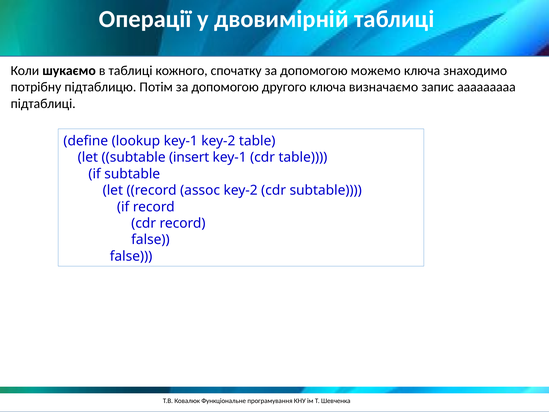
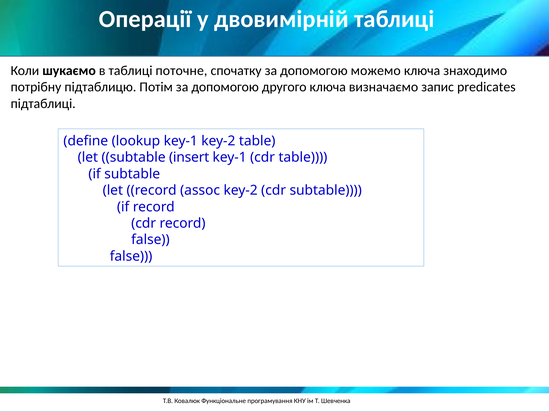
кожного: кожного -> поточне (181, 71)
aaaaaaaaa: aaaaaaaaa -> predicates (486, 87)
